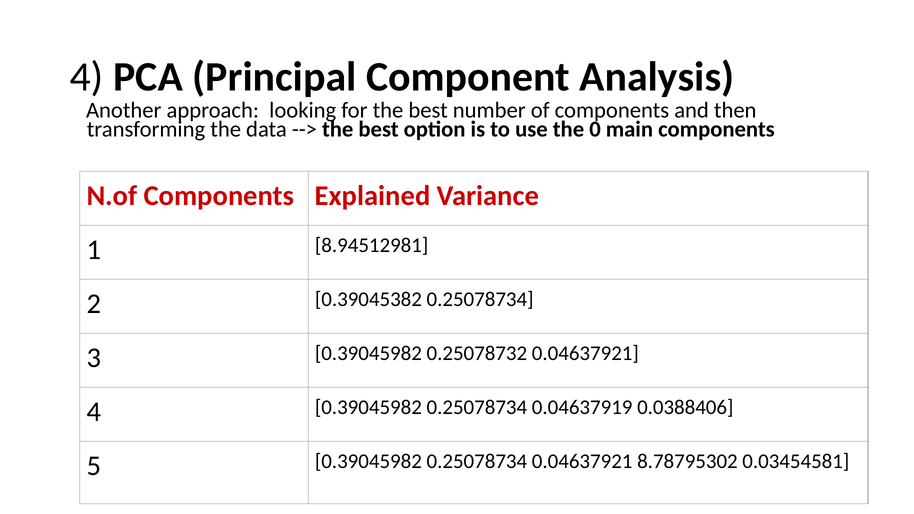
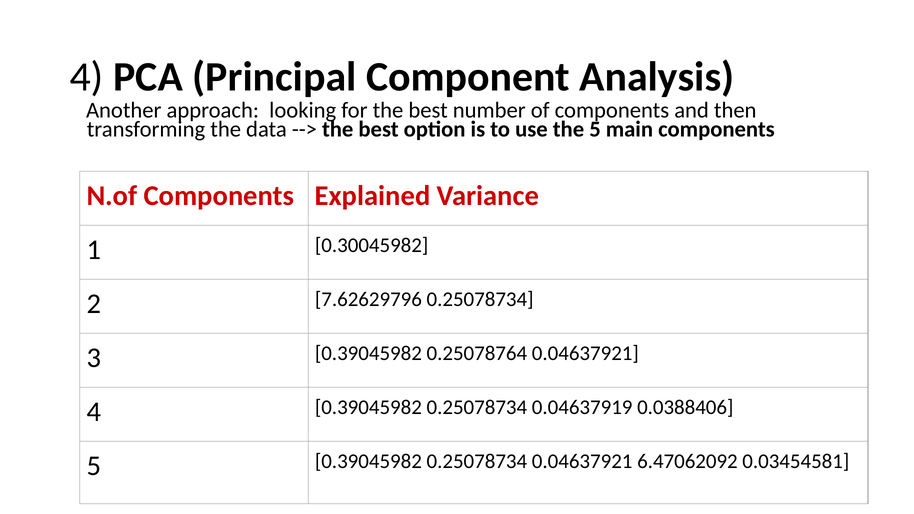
the 0: 0 -> 5 (595, 129)
8.94512981: 8.94512981 -> 0.30045982 (372, 245)
0.39045382: 0.39045382 -> 7.62629796 (368, 299)
0.25078732: 0.25078732 -> 0.25078764 (477, 353)
8.78795302: 8.78795302 -> 6.47062092 (687, 461)
